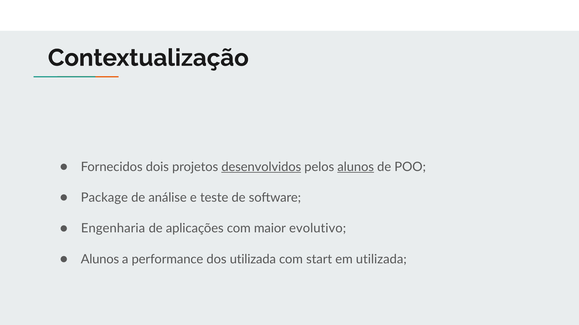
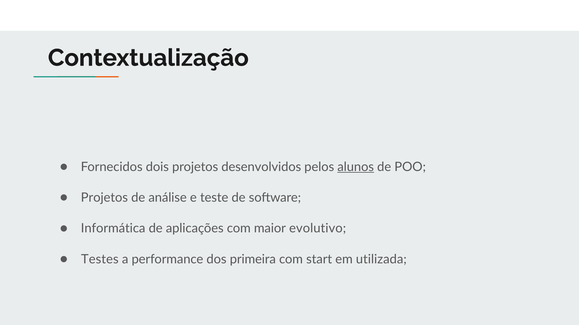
desenvolvidos underline: present -> none (261, 167)
Package: Package -> Projetos (104, 198)
Engenharia: Engenharia -> Informática (113, 229)
Alunos: Alunos -> Testes (100, 260)
dos utilizada: utilizada -> primeira (253, 260)
